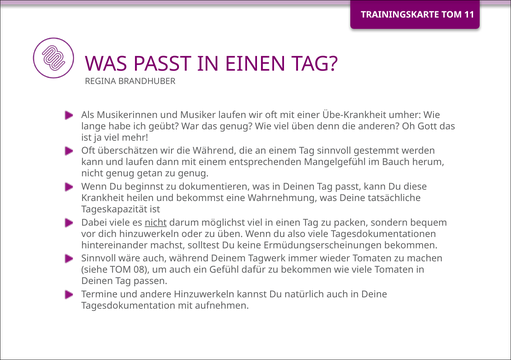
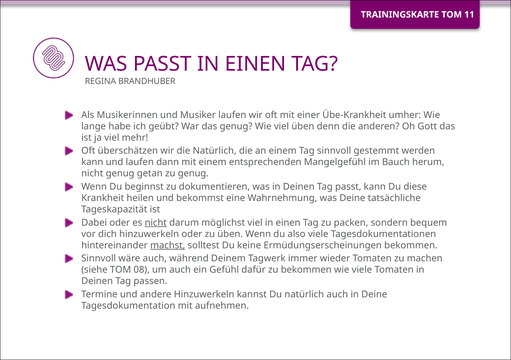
die Während: Während -> Natürlich (215, 151)
Dabei viele: viele -> oder (120, 223)
machst underline: none -> present (168, 245)
